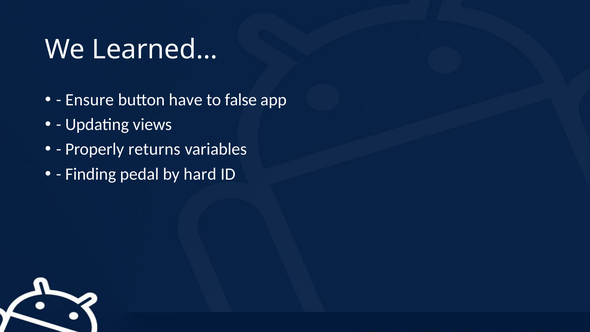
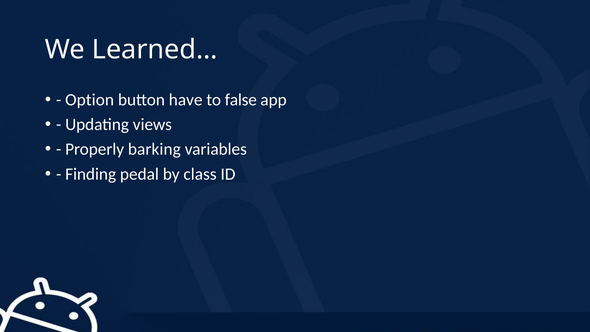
Ensure: Ensure -> Option (90, 100)
returns: returns -> barking (154, 149)
hard: hard -> class (200, 174)
